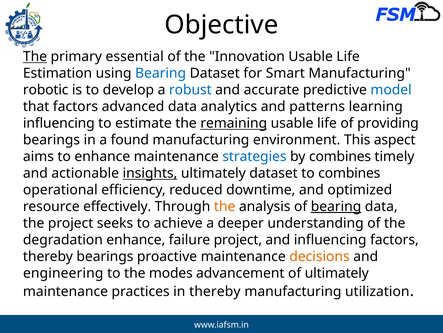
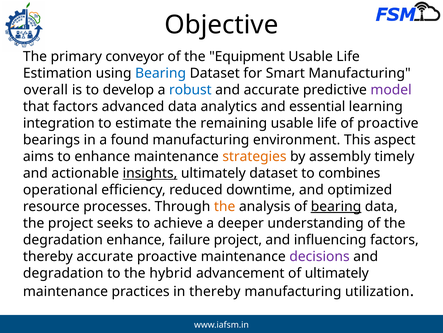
The underline: present -> none (35, 57)
essential: essential -> conveyor (135, 57)
Innovation: Innovation -> Equipment (247, 57)
robotic: robotic -> overall (46, 90)
model colour: blue -> purple (391, 90)
patterns: patterns -> essential (317, 106)
influencing: influencing -> integration (59, 123)
remaining underline: present -> none (234, 123)
of providing: providing -> proactive (388, 123)
strategies colour: blue -> orange (254, 156)
by combines: combines -> assembly (340, 156)
effectively: effectively -> processes (117, 206)
thereby bearings: bearings -> accurate (105, 256)
decisions colour: orange -> purple (319, 256)
engineering: engineering -> degradation (63, 273)
modes: modes -> hybrid (171, 273)
